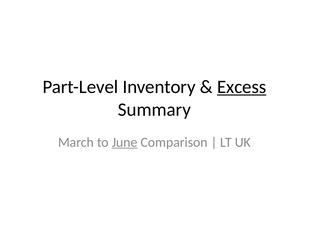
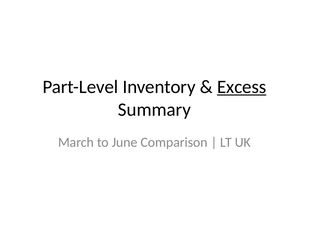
June underline: present -> none (125, 142)
